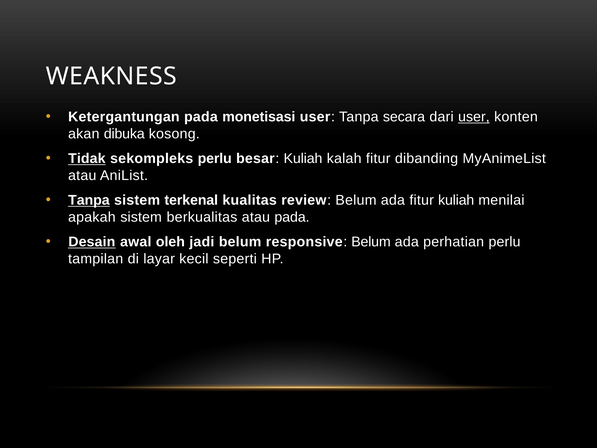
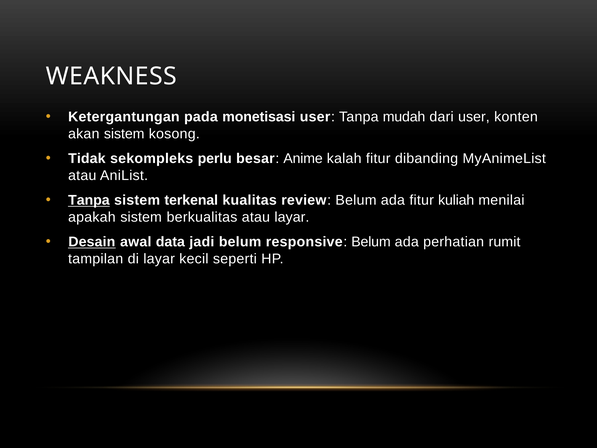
secara: secara -> mudah (404, 117)
user underline: present -> none (474, 117)
akan dibuka: dibuka -> sistem (124, 134)
Tidak underline: present -> none (87, 159)
besar Kuliah: Kuliah -> Anime (303, 159)
atau pada: pada -> layar (292, 217)
oleh: oleh -> data (170, 242)
perhatian perlu: perlu -> rumit (505, 242)
